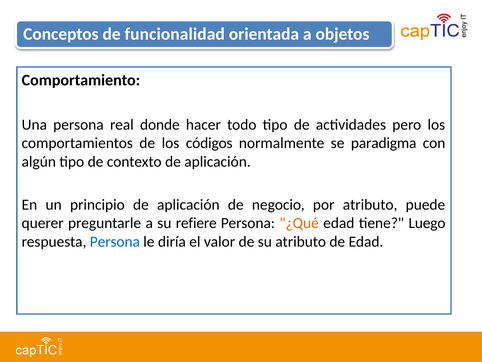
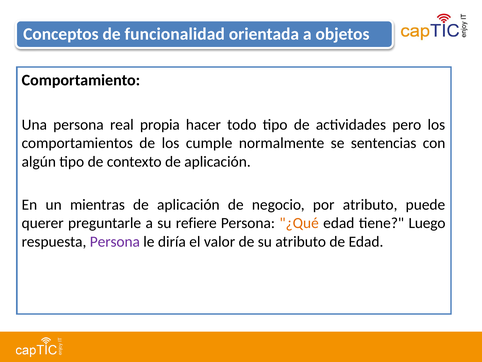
donde: donde -> propia (160, 124)
códigos: códigos -> cumple (209, 143)
paradigma: paradigma -> sentencias (384, 143)
principio: principio -> mientras (97, 204)
Persona colour: blue -> purple (115, 241)
